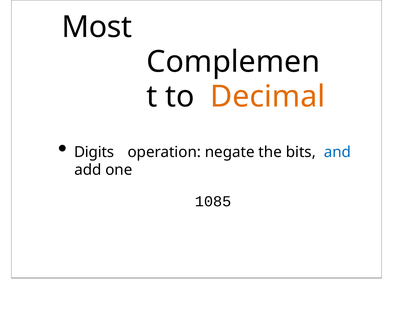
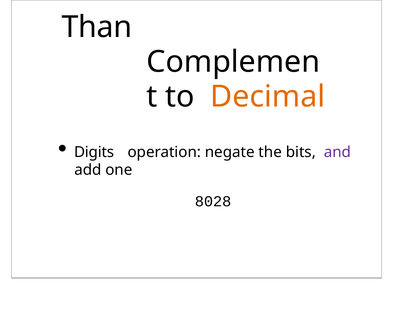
Most: Most -> Than (97, 27)
and colour: blue -> purple (337, 152)
1085: 1085 -> 8028 (213, 201)
